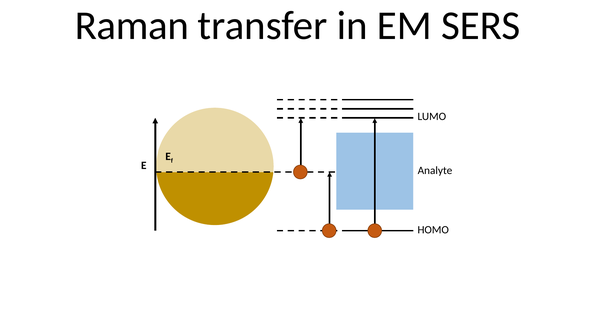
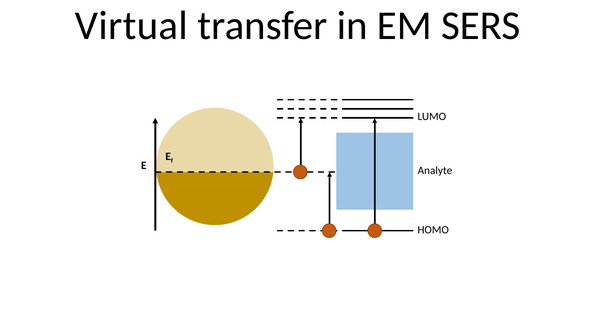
Raman: Raman -> Virtual (131, 26)
